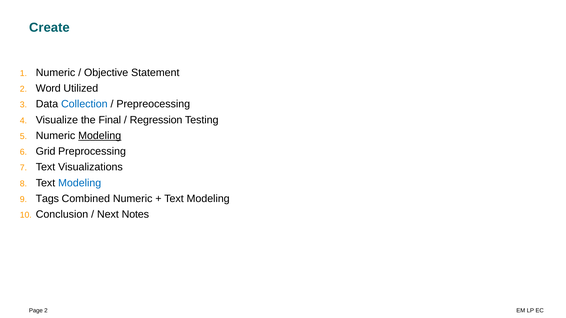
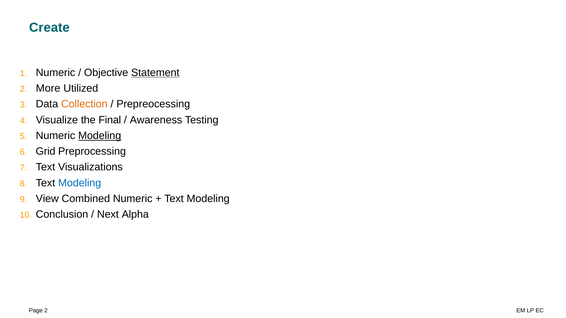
Statement underline: none -> present (155, 73)
Word: Word -> More (48, 88)
Collection colour: blue -> orange (84, 104)
Regression: Regression -> Awareness (156, 120)
Tags: Tags -> View (47, 199)
Notes: Notes -> Alpha (135, 215)
